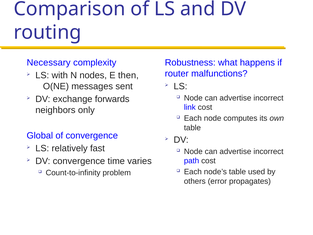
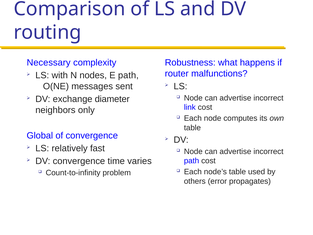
E then: then -> path (128, 75)
forwards: forwards -> diameter (112, 99)
